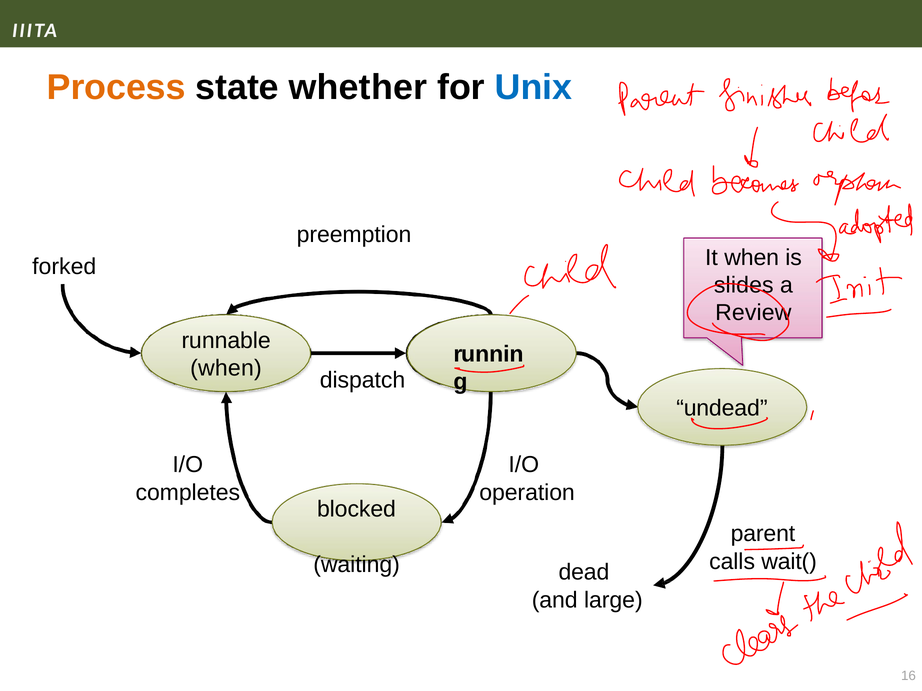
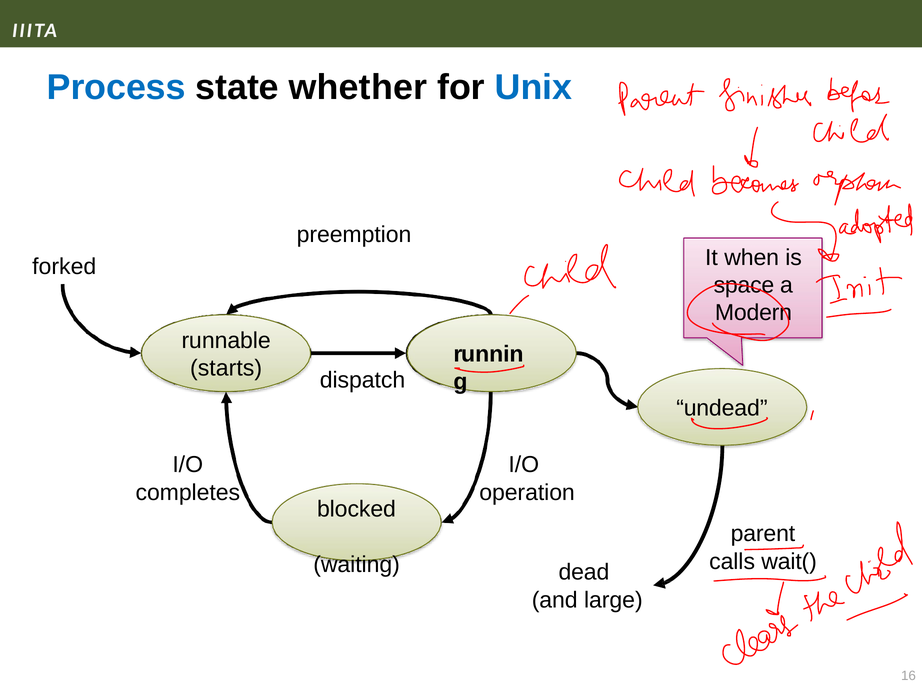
Process colour: orange -> blue (116, 88)
slides: slides -> space (744, 285)
Review: Review -> Modern (753, 313)
when: when -> starts (226, 368)
